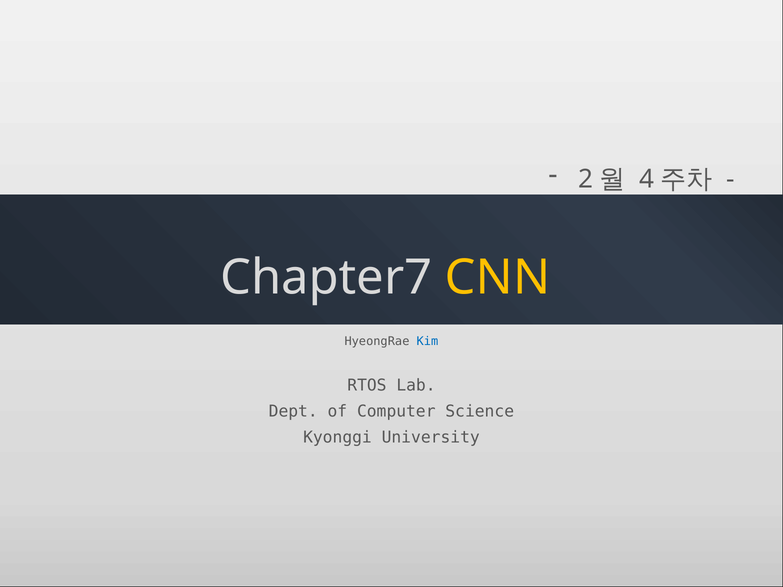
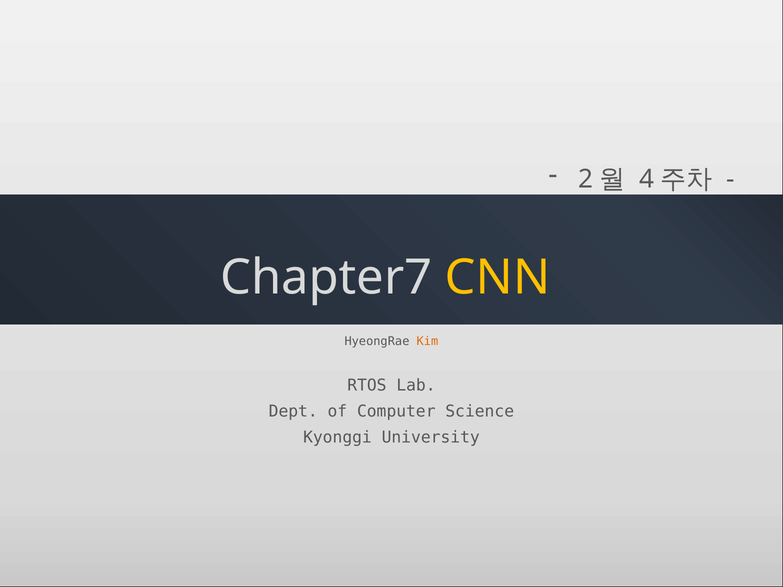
Kim colour: blue -> orange (427, 341)
